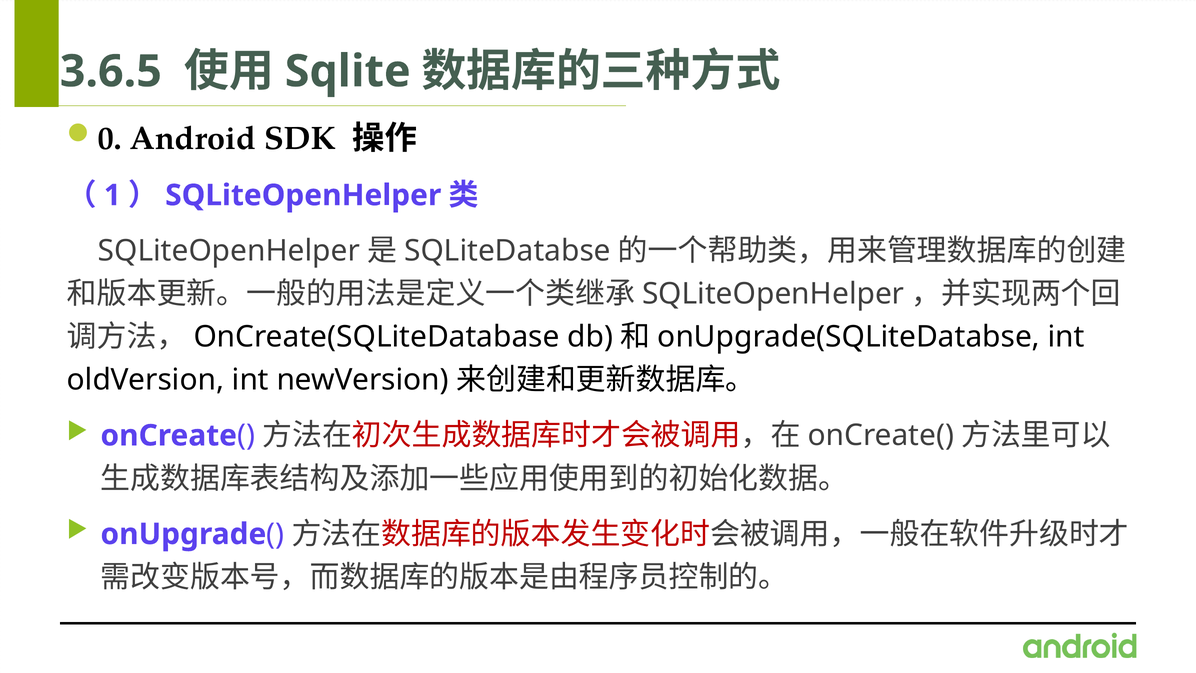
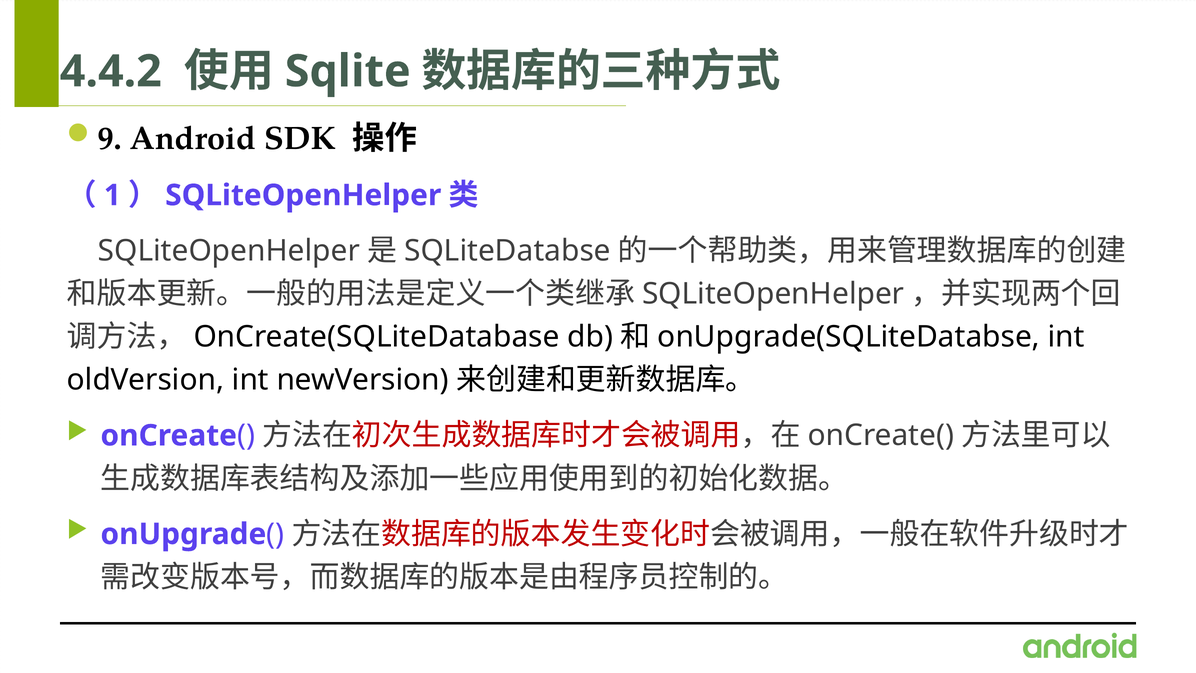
3.6.5: 3.6.5 -> 4.4.2 (111, 71)
0: 0 -> 9 (110, 138)
